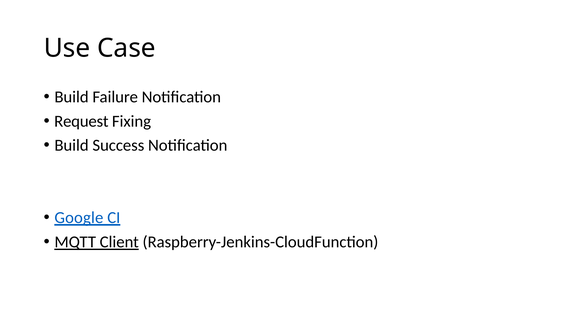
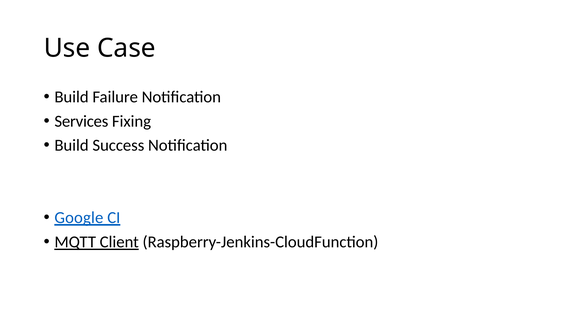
Request: Request -> Services (81, 121)
